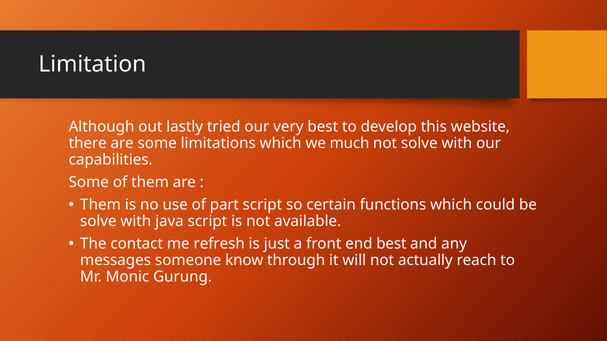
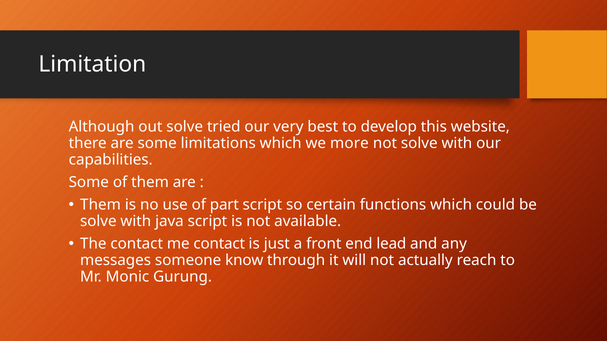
out lastly: lastly -> solve (185, 127)
much: much -> more (349, 143)
me refresh: refresh -> contact (219, 244)
end best: best -> lead (391, 244)
